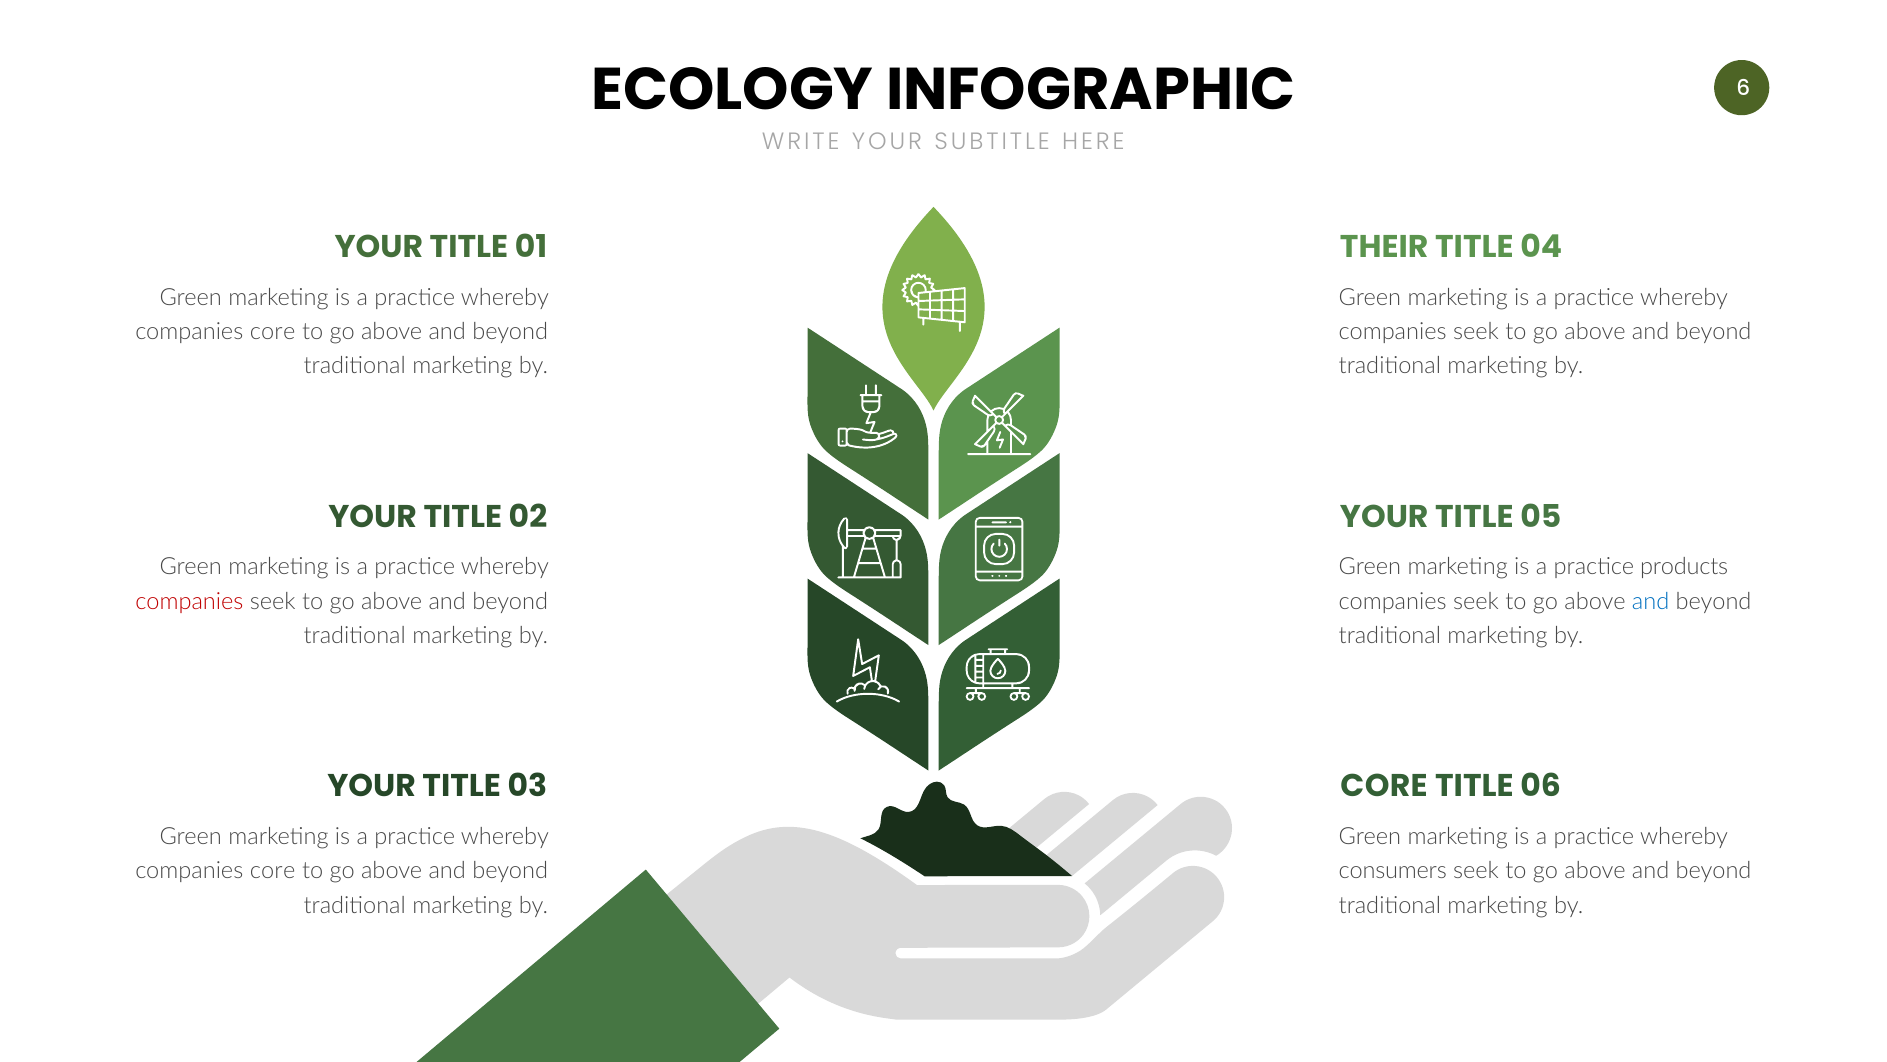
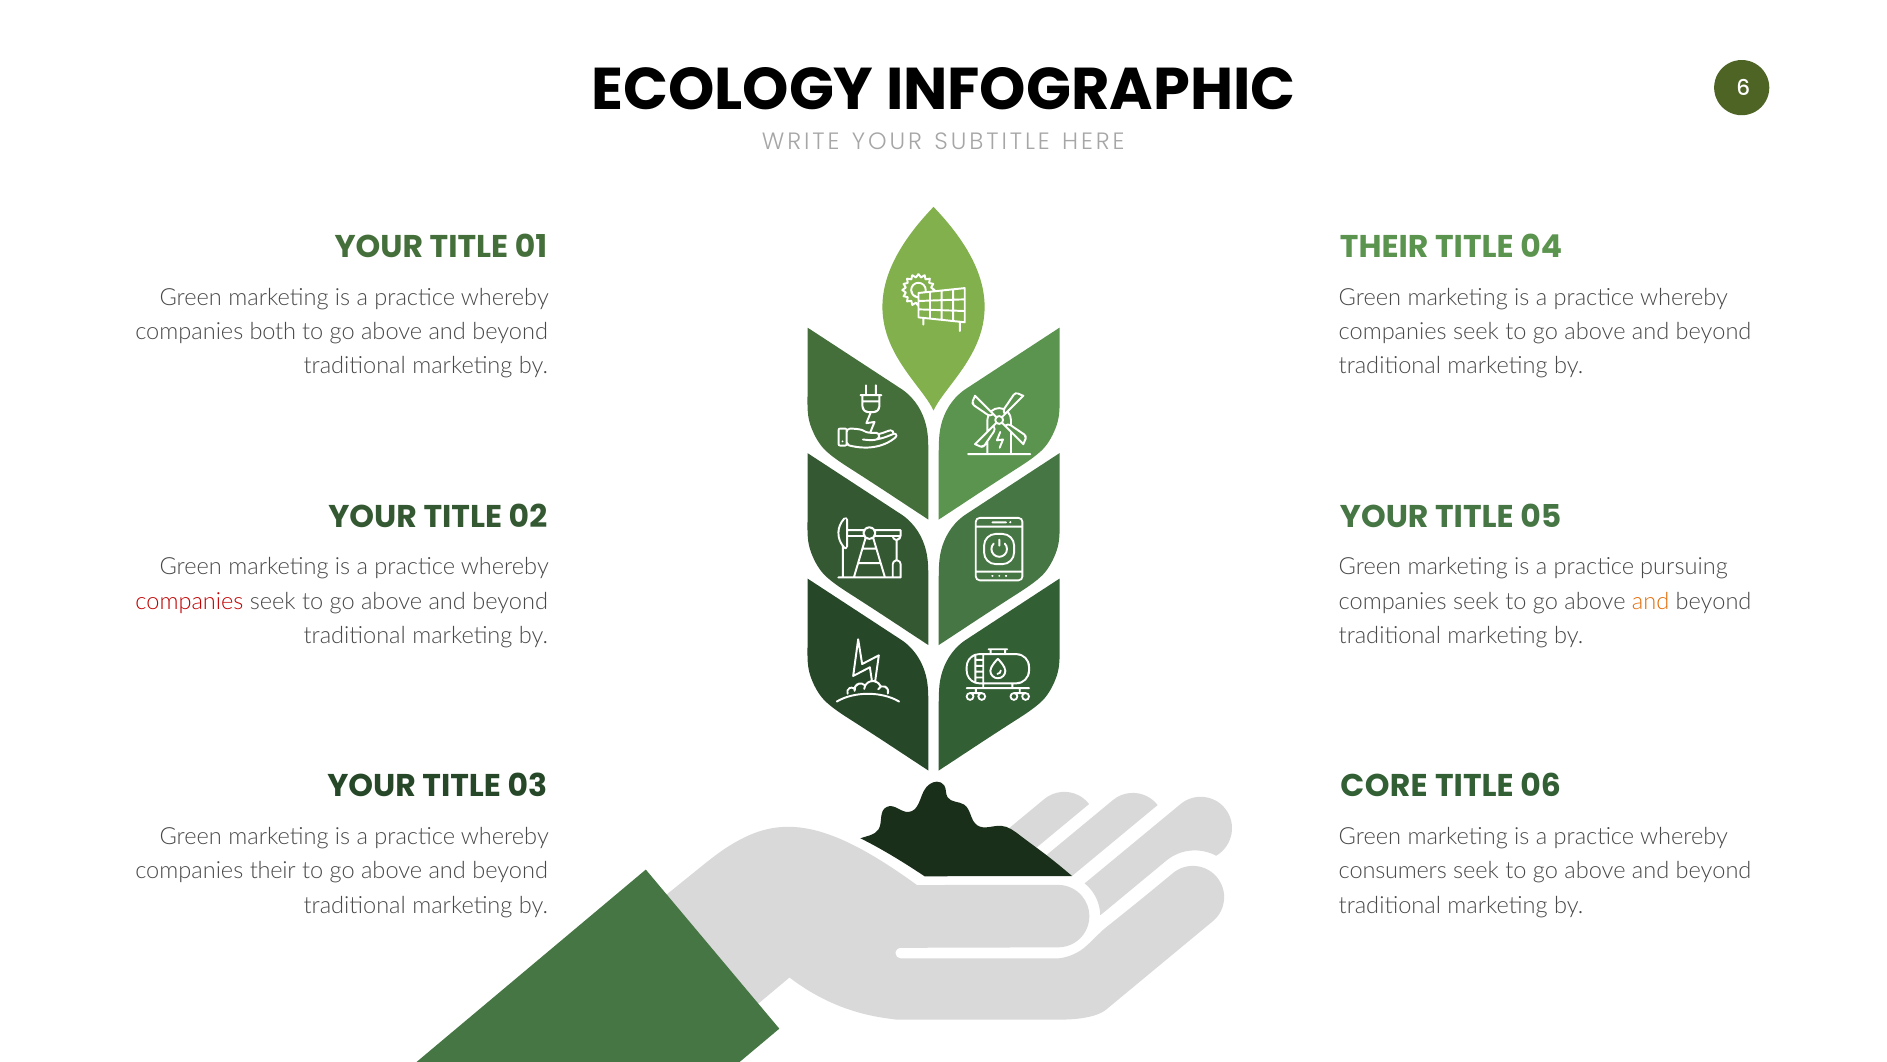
core: core -> both (273, 332)
products: products -> pursuing (1684, 567)
and colour: blue -> orange (1651, 601)
core: core -> their (273, 871)
